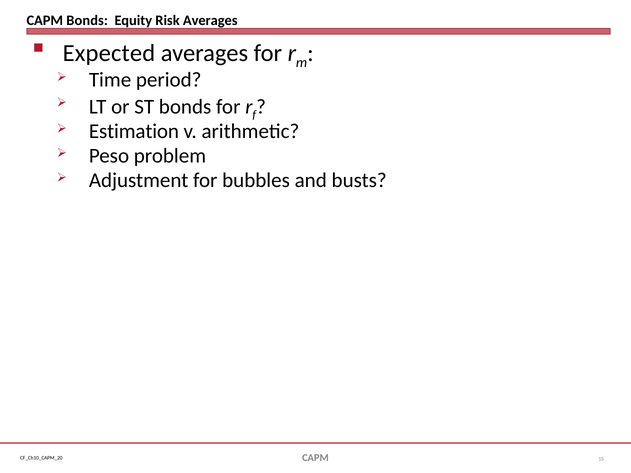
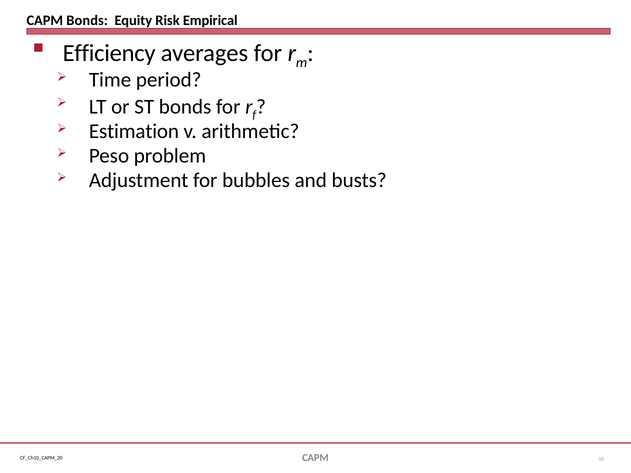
Risk Averages: Averages -> Empirical (210, 20)
Expected: Expected -> Efficiency (109, 53)
